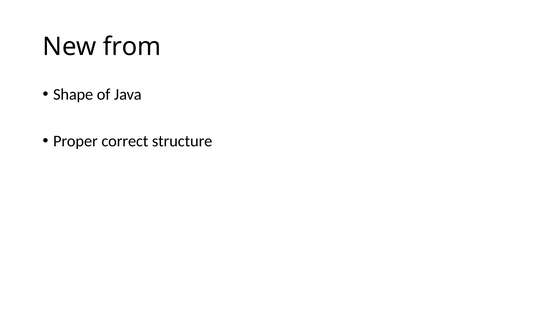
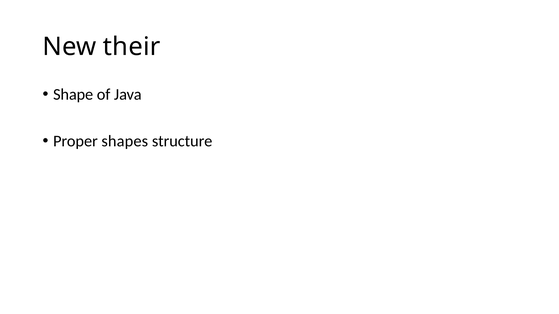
from: from -> their (132, 47)
correct: correct -> shapes (125, 141)
